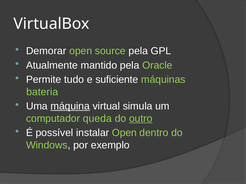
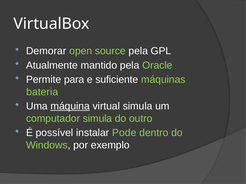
tudo: tudo -> para (74, 80)
computador queda: queda -> simula (98, 119)
outro underline: present -> none (141, 119)
instalar Open: Open -> Pode (124, 133)
